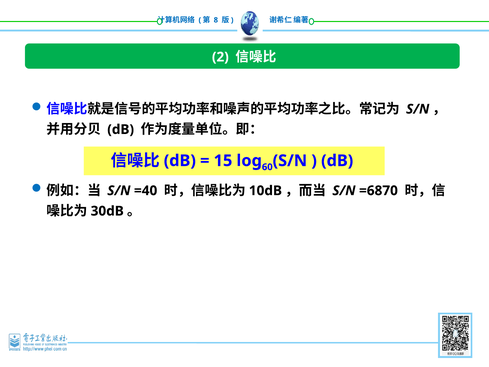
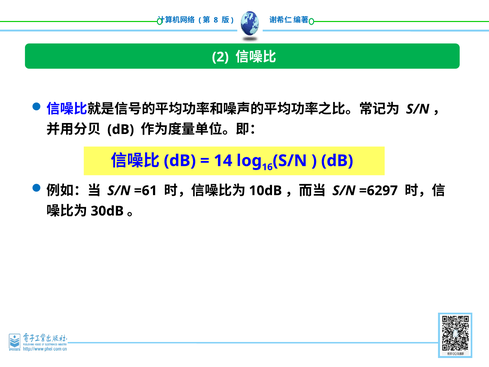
15: 15 -> 14 (223, 161)
60: 60 -> 16 (267, 167)
=40: =40 -> =61 (146, 191)
=6870: =6870 -> =6297 (378, 191)
